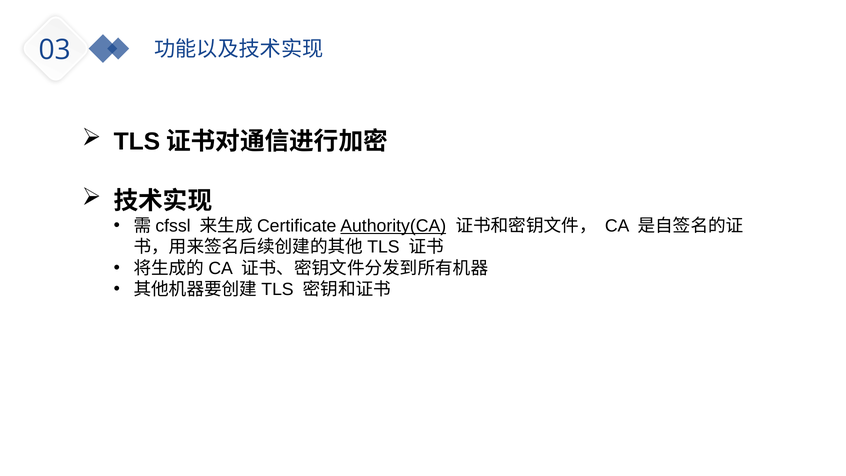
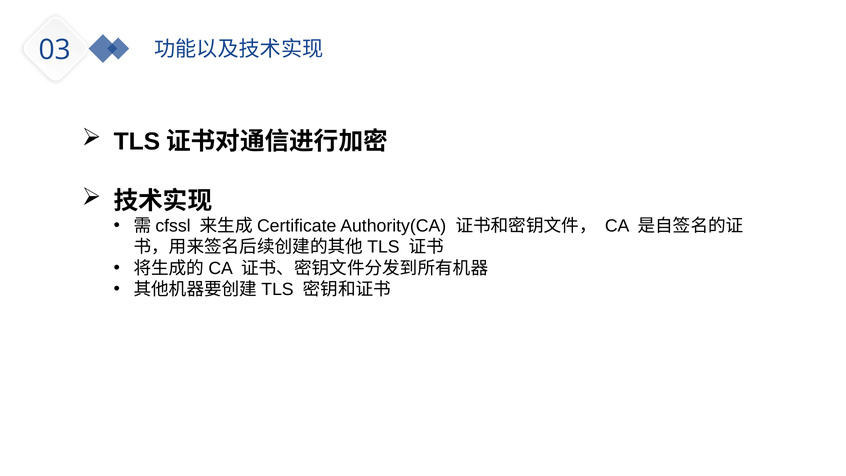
Authority(CA underline: present -> none (393, 226)
